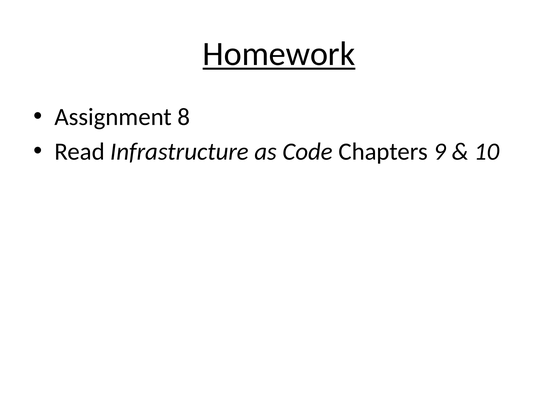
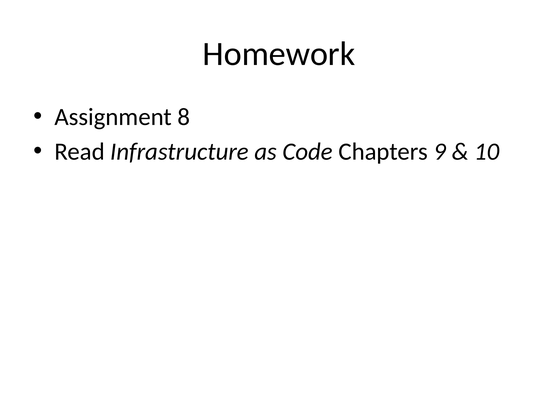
Homework underline: present -> none (279, 54)
